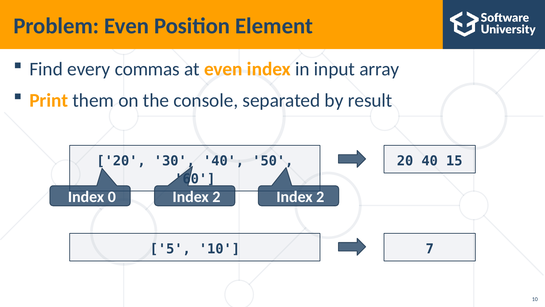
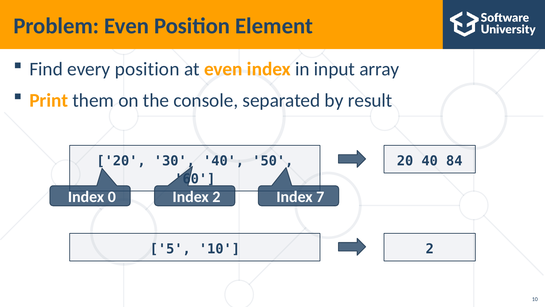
every commas: commas -> position (147, 69)
15: 15 -> 84 (454, 161)
2 Index 2: 2 -> 7 (320, 197)
10 7: 7 -> 2 (430, 249)
